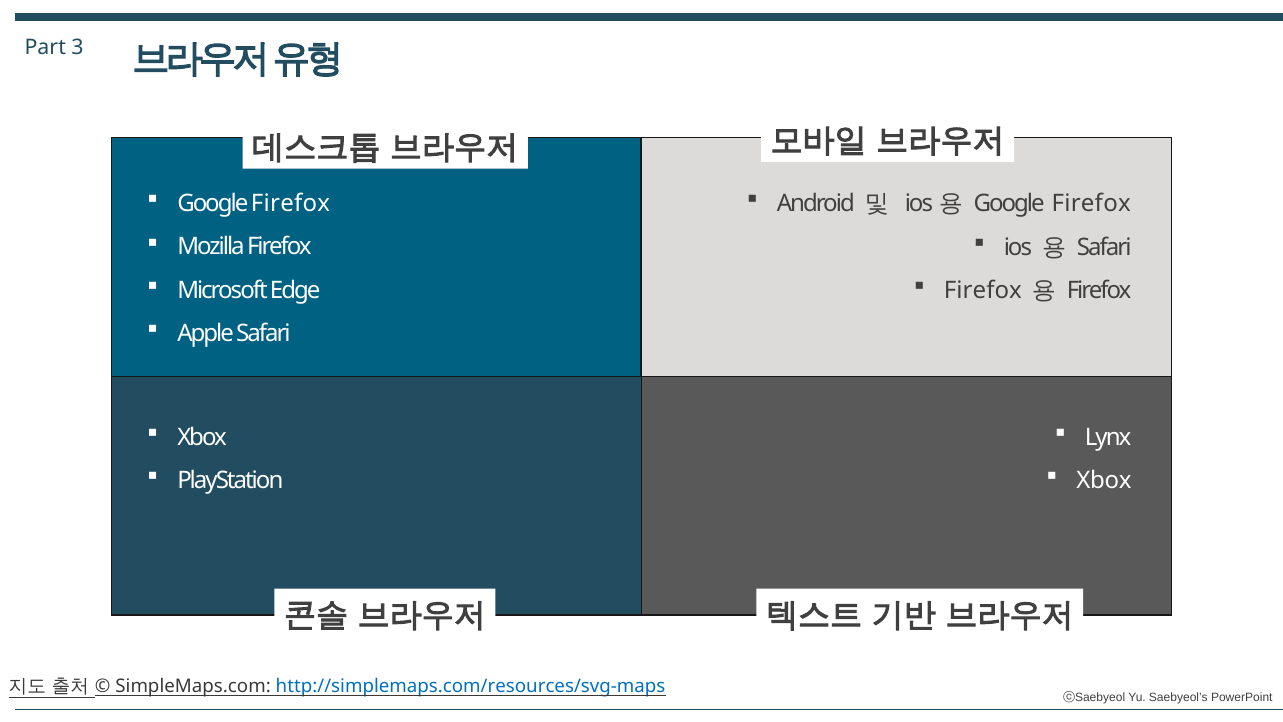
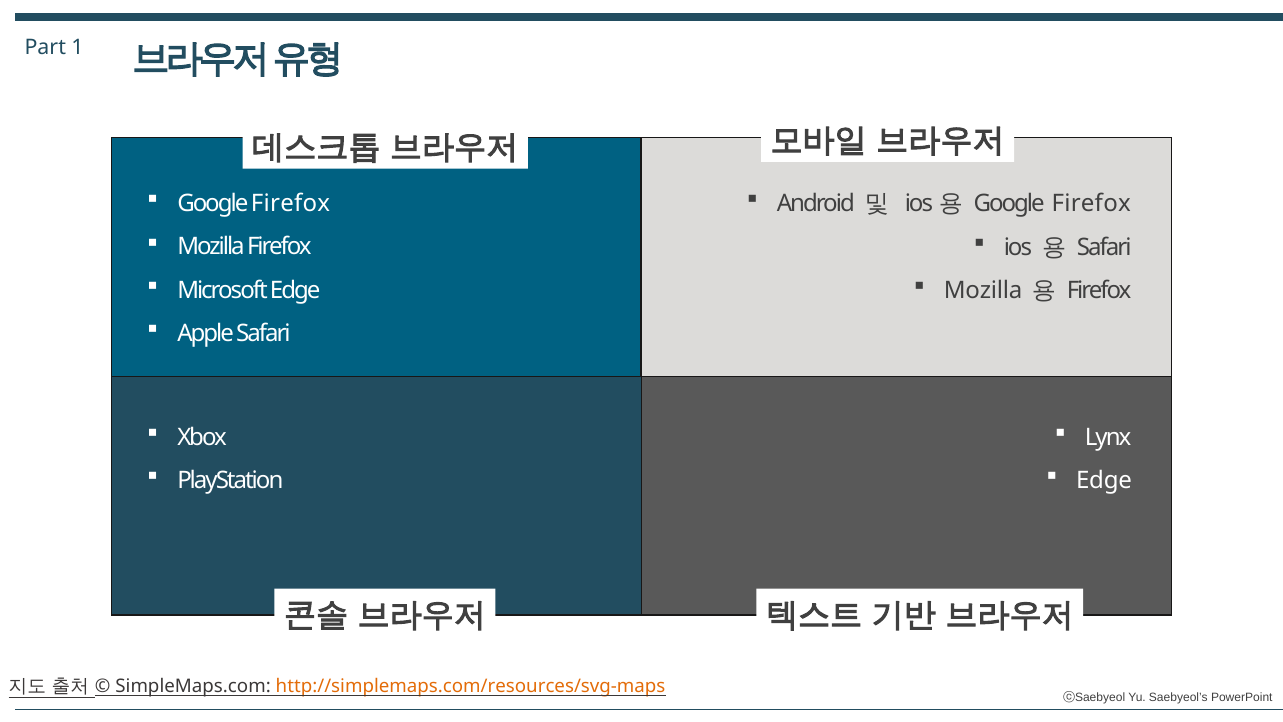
3: 3 -> 1 (78, 48)
Firefox: Firefox -> Mozilla (983, 290)
Xbox: Xbox -> Edge (1104, 480)
http://simplemaps.com/resources/svg-maps colour: blue -> orange (471, 686)
